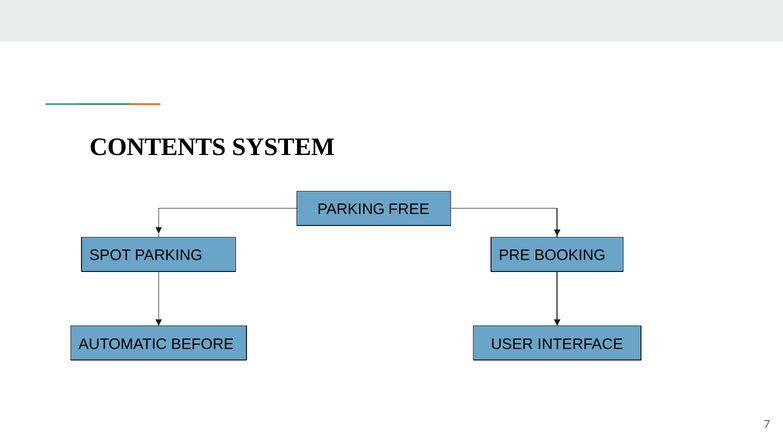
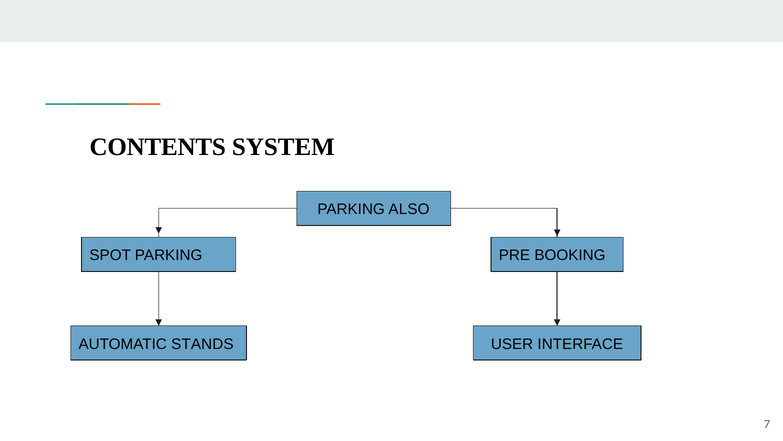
FREE: FREE -> ALSO (409, 209)
BEFORE: BEFORE -> STANDS (202, 344)
